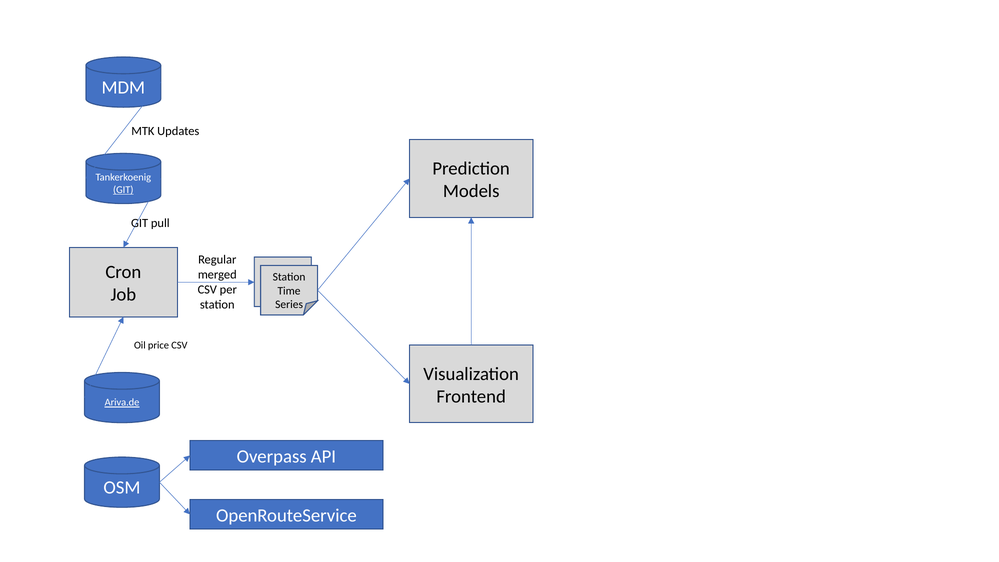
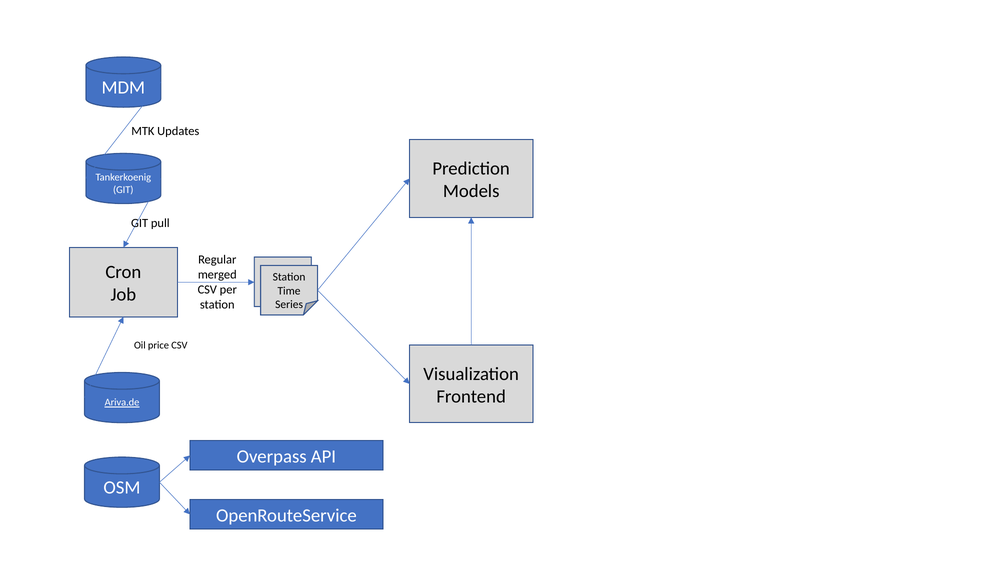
GIT underline: present -> none (123, 190)
